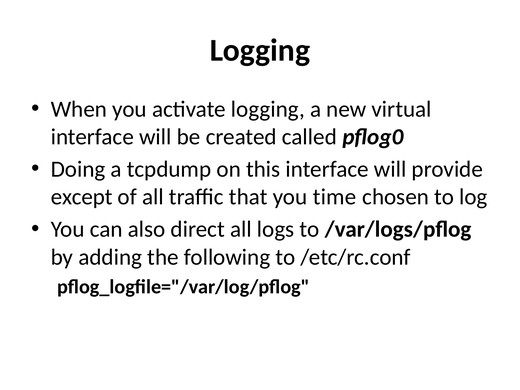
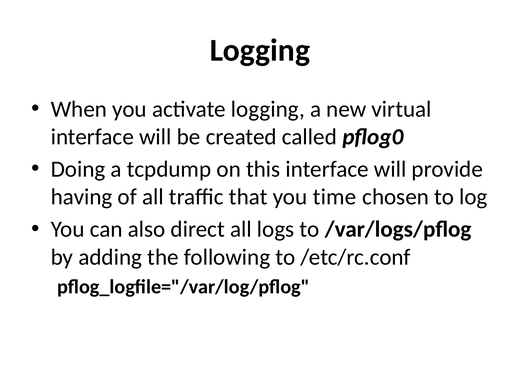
except: except -> having (82, 197)
